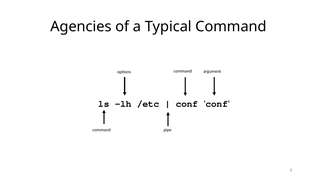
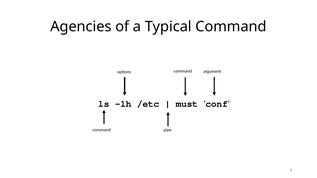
conf: conf -> must (187, 104)
